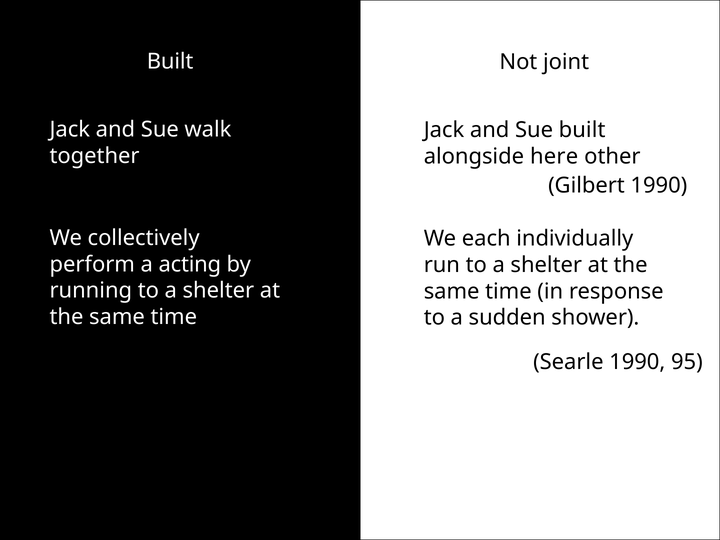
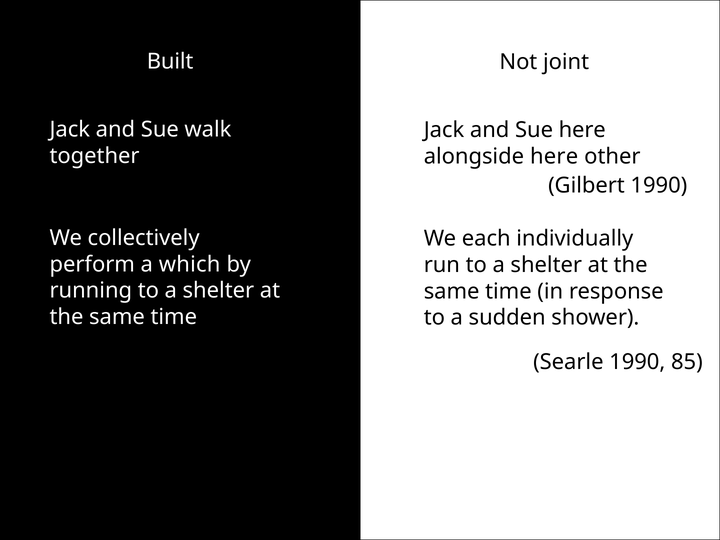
Sue built: built -> here (582, 130)
acting: acting -> which (190, 264)
95: 95 -> 85 (687, 362)
